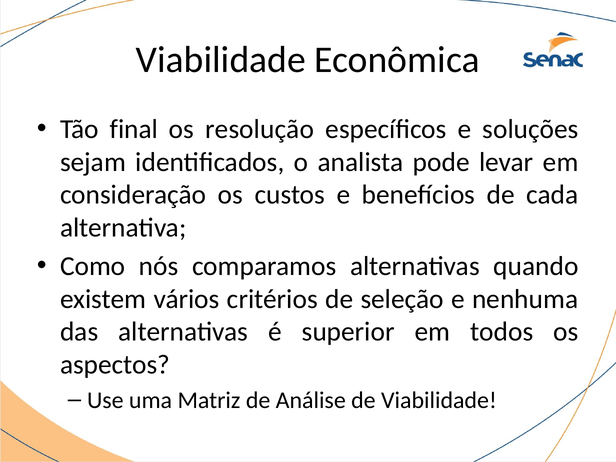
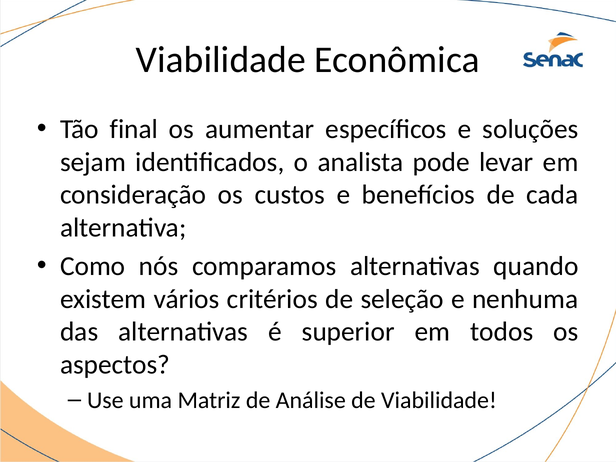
resolução: resolução -> aumentar (260, 129)
